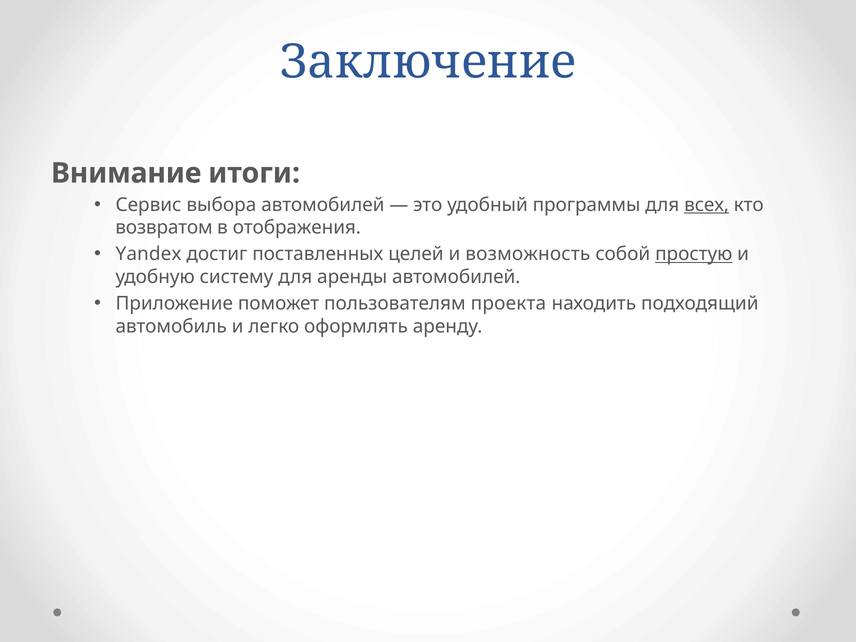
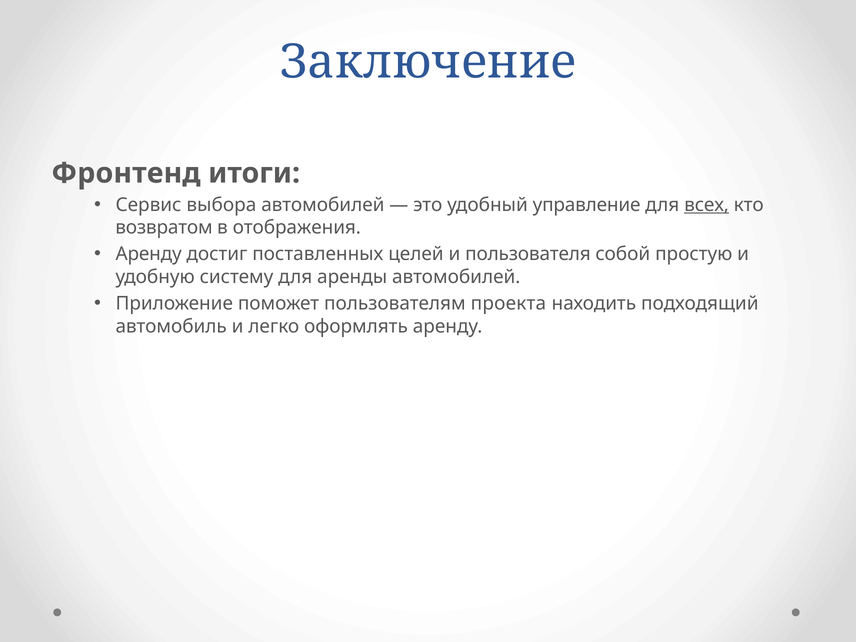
Внимание: Внимание -> Фронтенд (126, 173)
программы: программы -> управление (587, 205)
Yandex: Yandex -> Аренду (149, 254)
возможность: возможность -> пользователя (528, 254)
простую underline: present -> none (694, 254)
